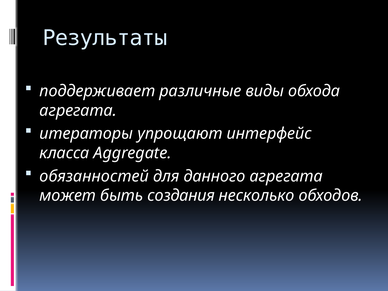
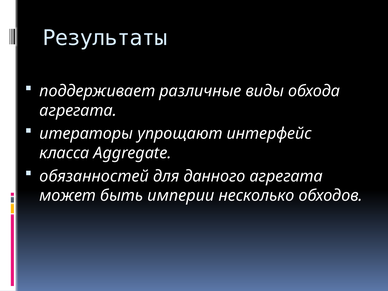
создания: создания -> империи (181, 196)
